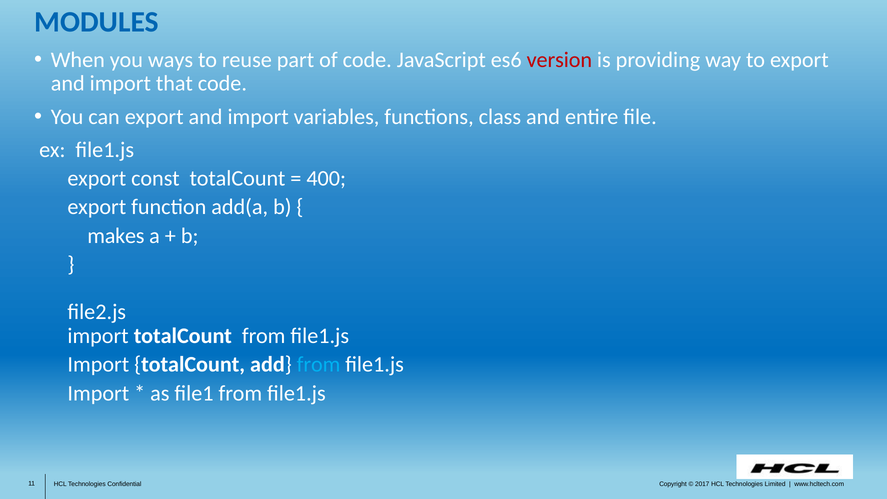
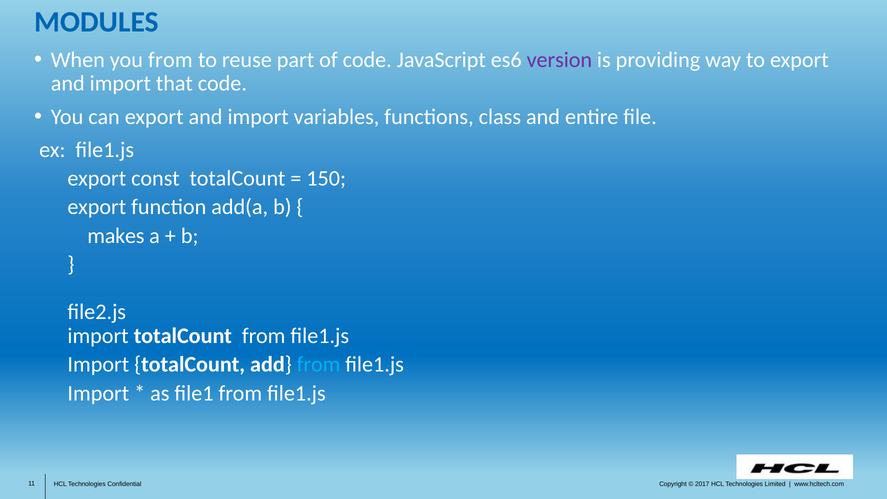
you ways: ways -> from (170, 60)
version colour: red -> purple (559, 60)
400: 400 -> 150 (326, 179)
